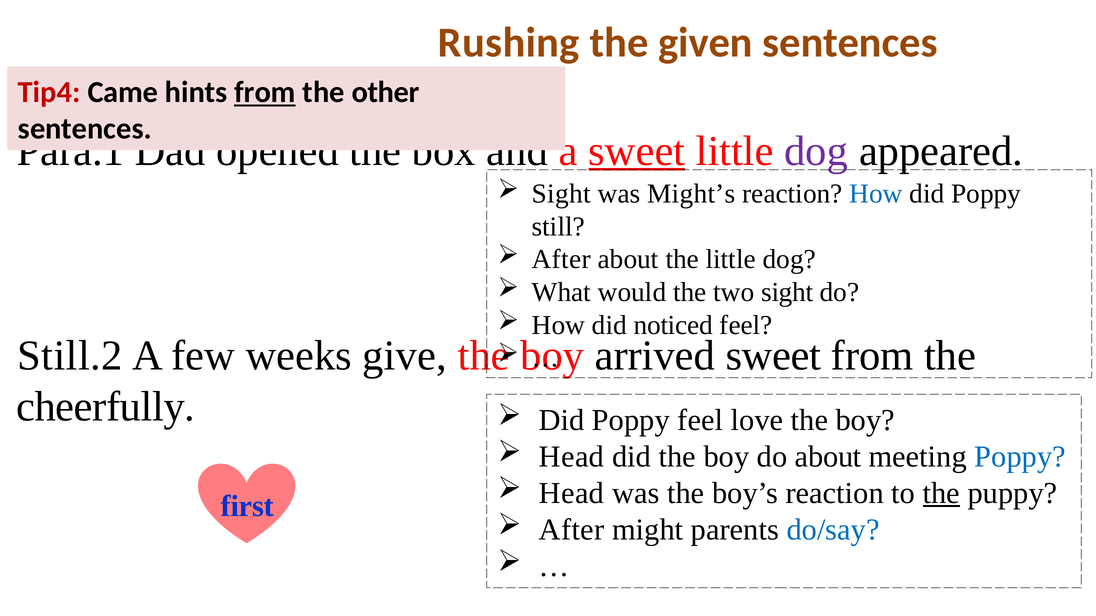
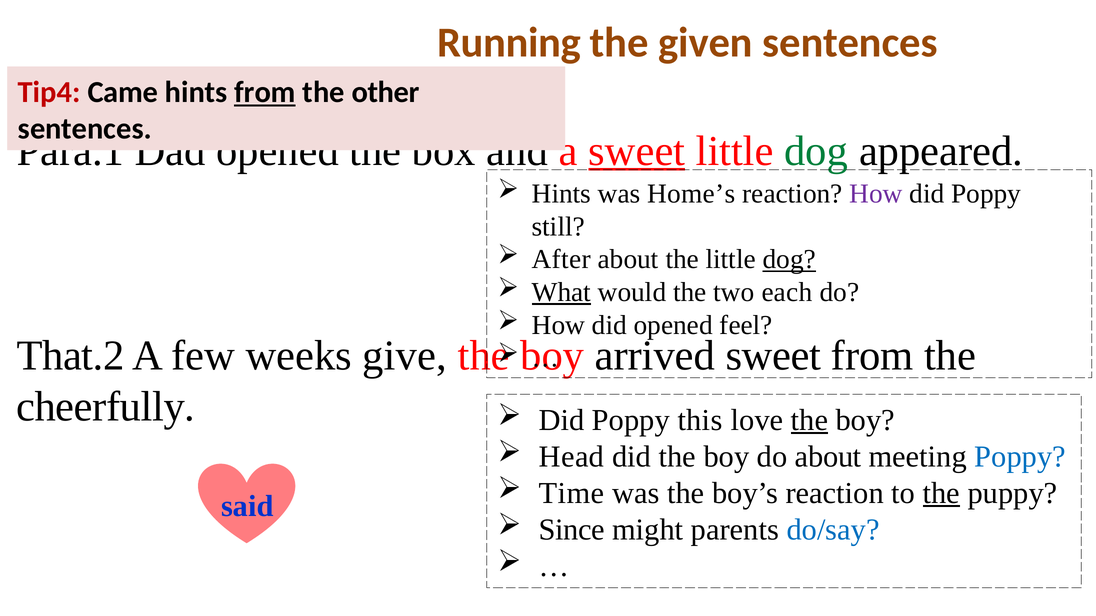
Rushing: Rushing -> Running (509, 43)
dog colour: purple -> green (816, 151)
Sight: Sight -> Hints (561, 194)
Might’s: Might’s -> Home’s (691, 194)
How colour: blue -> purple (876, 194)
dog underline: none -> present (789, 260)
What underline: none -> present (561, 292)
two sight: sight -> each (787, 292)
did noticed: noticed -> opened (673, 325)
Still.2: Still.2 -> That.2 (70, 356)
Poppy feel: feel -> this (700, 420)
the underline: none -> present (809, 420)
Head: Head -> Time (571, 493)
first: first -> said (247, 506)
After: After -> Since (572, 530)
